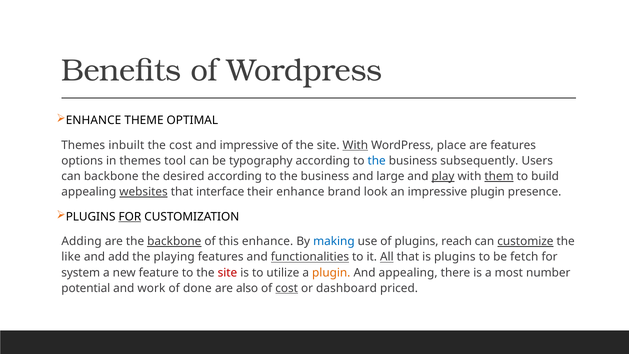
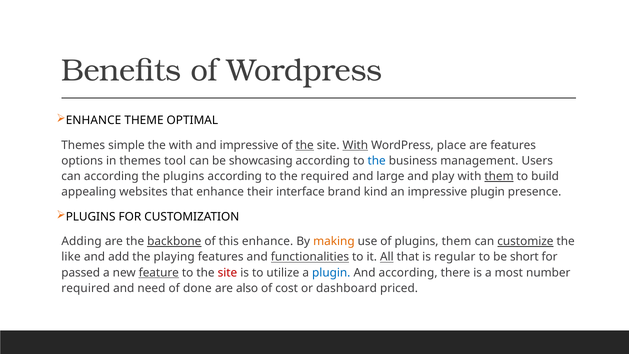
inbuilt: inbuilt -> simple (126, 145)
the cost: cost -> with (181, 145)
the underline: none -> present (305, 145)
typography: typography -> showcasing (261, 161)
subsequently: subsequently -> management (479, 161)
can backbone: backbone -> according (111, 176)
the desired: desired -> plugins (184, 176)
business: business -> required (325, 176)
play underline: present -> none (443, 176)
websites underline: present -> none (144, 192)
that interface: interface -> enhance (220, 192)
their enhance: enhance -> interface (300, 192)
look: look -> kind (376, 192)
FOR underline: present -> none (130, 217)
making colour: blue -> orange (334, 241)
plugins reach: reach -> them (457, 241)
is plugins: plugins -> regular (455, 257)
fetch: fetch -> short (524, 257)
system: system -> passed (81, 272)
feature underline: none -> present (159, 272)
plugin colour: orange -> blue (331, 272)
And appealing: appealing -> according (408, 272)
potential: potential -> required (86, 288)
work: work -> need (151, 288)
cost underline: present -> none (287, 288)
